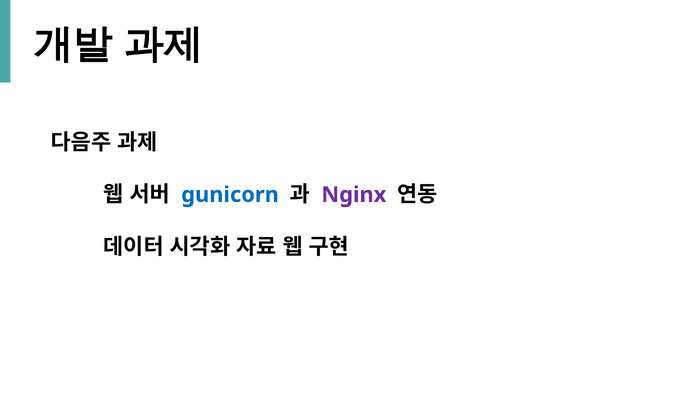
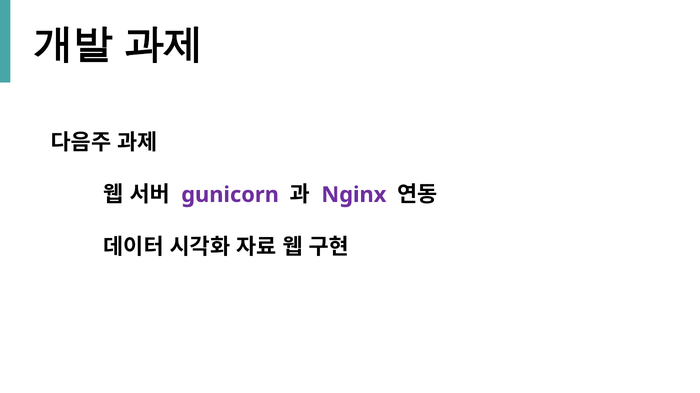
gunicorn colour: blue -> purple (230, 195)
